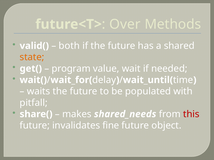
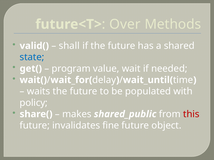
both: both -> shall (69, 46)
state colour: orange -> blue (32, 57)
pitfall: pitfall -> policy (34, 103)
shared_needs: shared_needs -> shared_public (125, 114)
